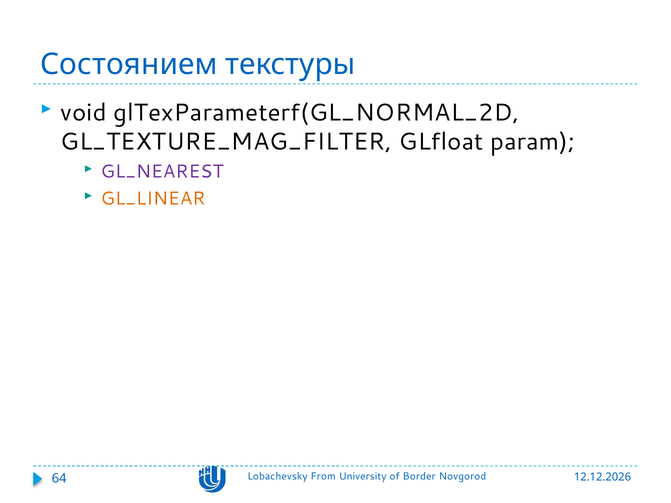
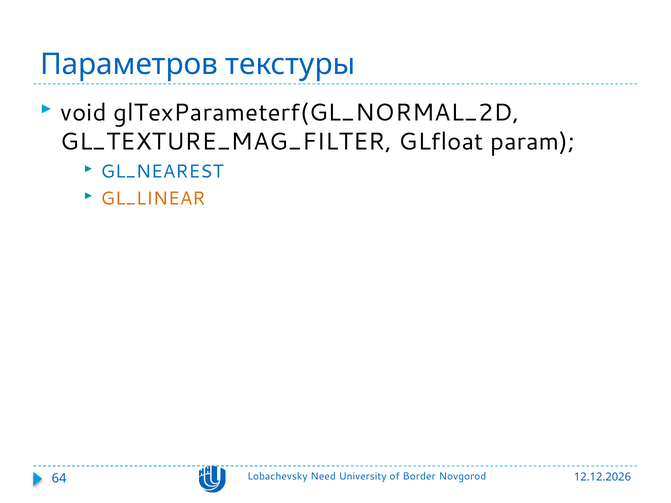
Состоянием: Состоянием -> Параметров (129, 65)
GL_NEAREST colour: purple -> blue (162, 172)
From: From -> Need (323, 477)
